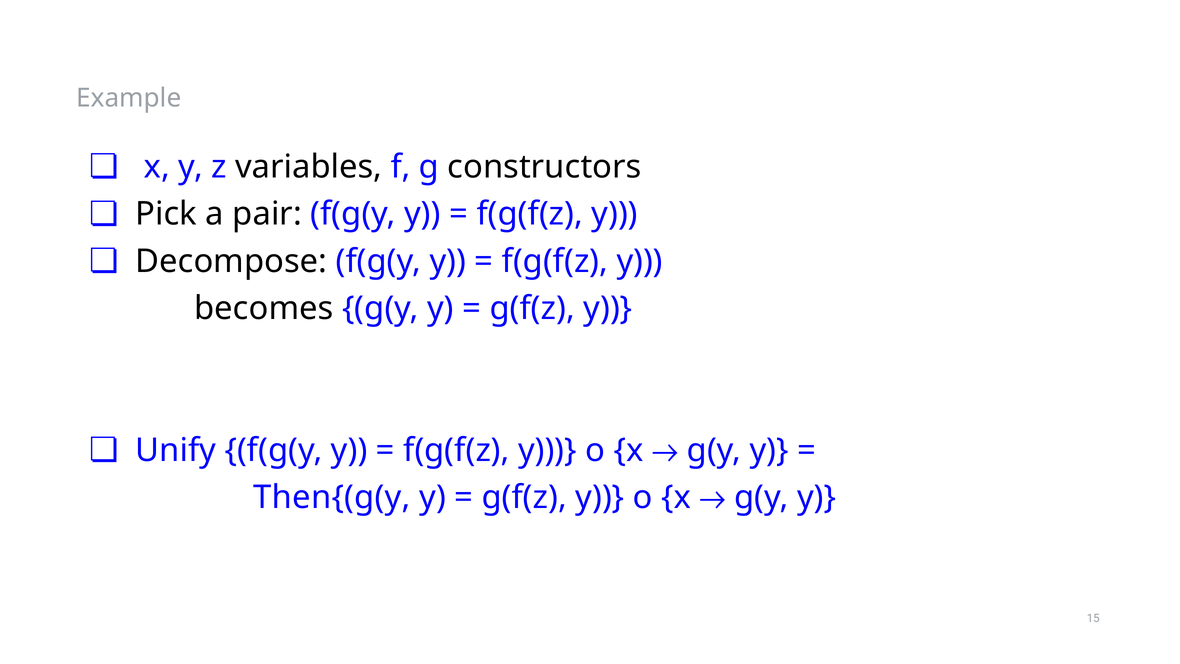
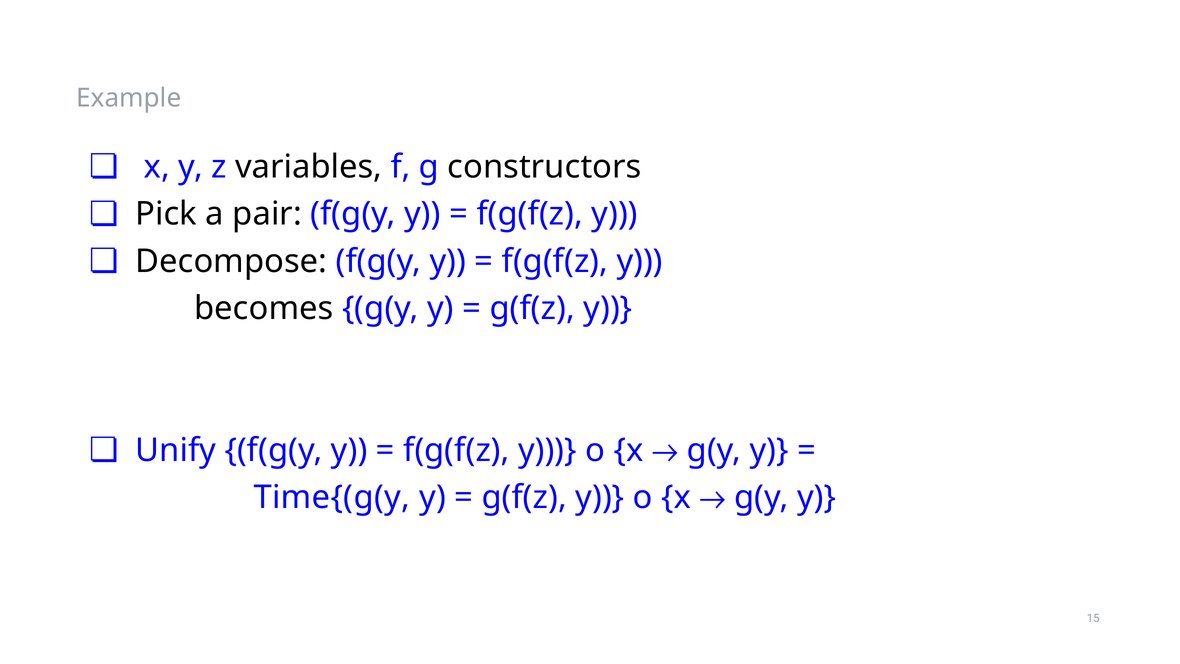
Then{(g(y: Then{(g(y -> Time{(g(y (332, 497)
